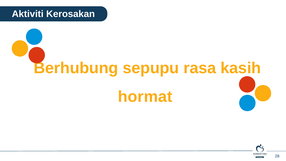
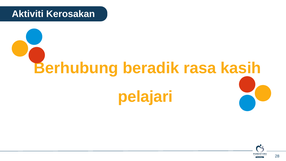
sepupu: sepupu -> beradik (151, 68)
hormat: hormat -> pelajari (145, 97)
